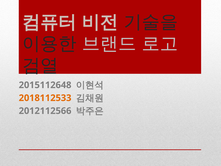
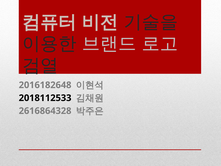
2015112648: 2015112648 -> 2016182648 (45, 85)
2018112533 colour: orange -> black (45, 98)
2012112566: 2012112566 -> 2616864328 (45, 111)
